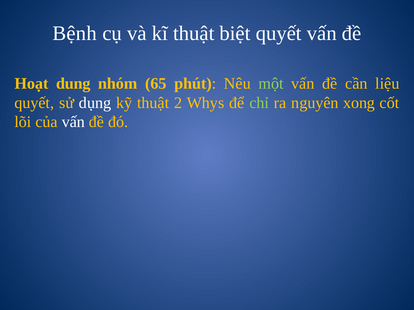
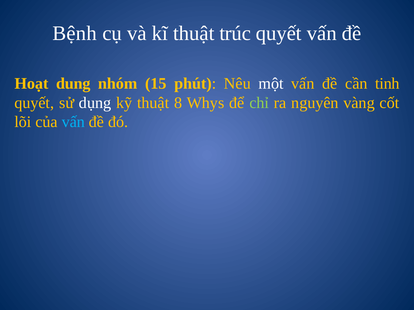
biệt: biệt -> trúc (235, 34)
65: 65 -> 15 (156, 84)
một colour: light green -> white (271, 84)
liệu: liệu -> tinh (387, 84)
2: 2 -> 8 (178, 103)
xong: xong -> vàng (359, 103)
vấn colour: white -> light blue (73, 122)
